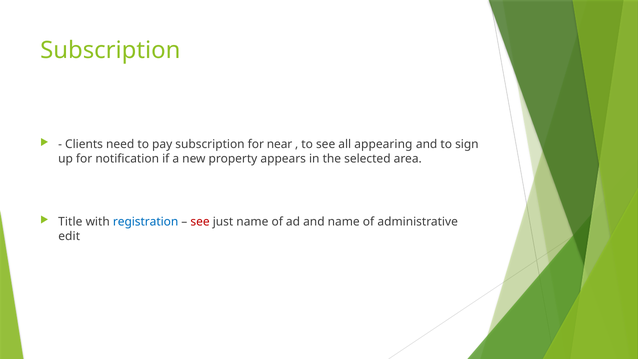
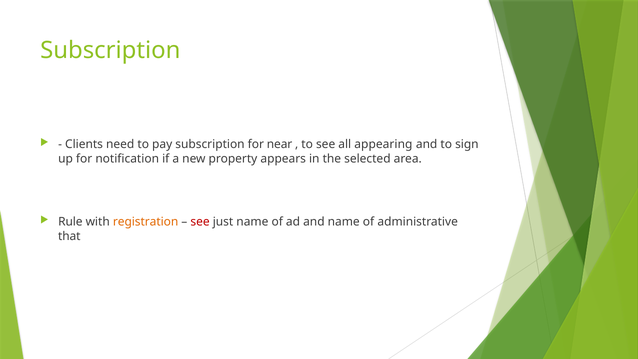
Title: Title -> Rule (70, 222)
registration colour: blue -> orange (146, 222)
edit: edit -> that (69, 236)
